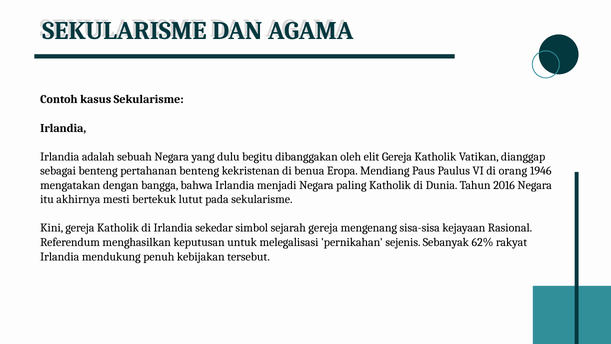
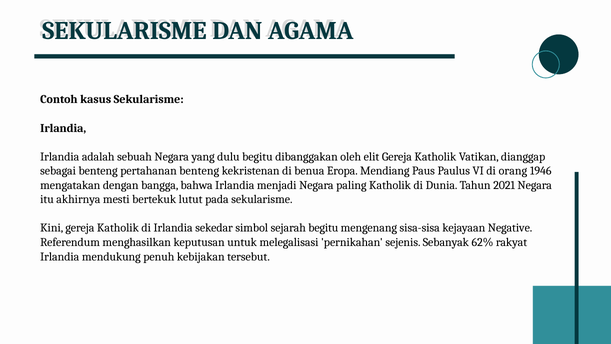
2016: 2016 -> 2021 (504, 185)
sejarah gereja: gereja -> begitu (323, 228)
Rasional: Rasional -> Negative (510, 228)
